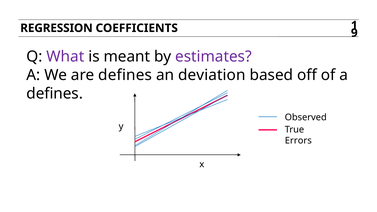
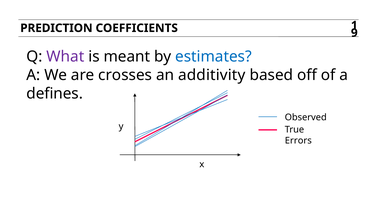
REGRESSION: REGRESSION -> PREDICTION (56, 28)
estimates colour: purple -> blue (213, 57)
are defines: defines -> crosses (125, 75)
deviation: deviation -> additivity (212, 75)
